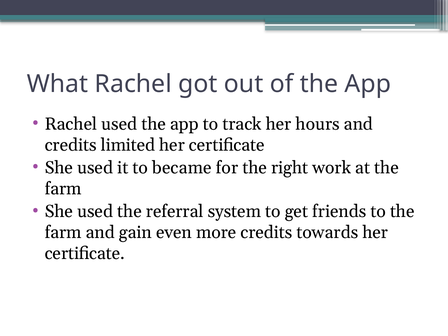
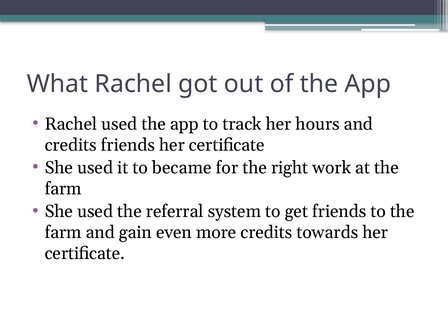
credits limited: limited -> friends (128, 145)
